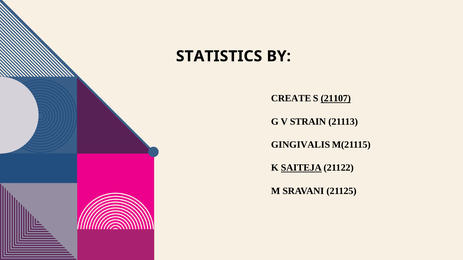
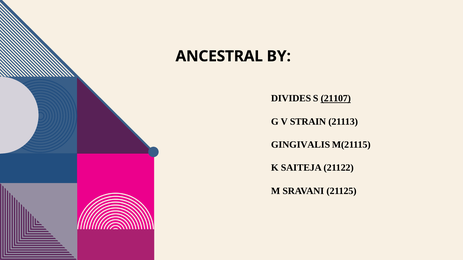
STATISTICS: STATISTICS -> ANCESTRAL (219, 56)
CREATE: CREATE -> DIVIDES (291, 99)
SAITEJA underline: present -> none (301, 168)
